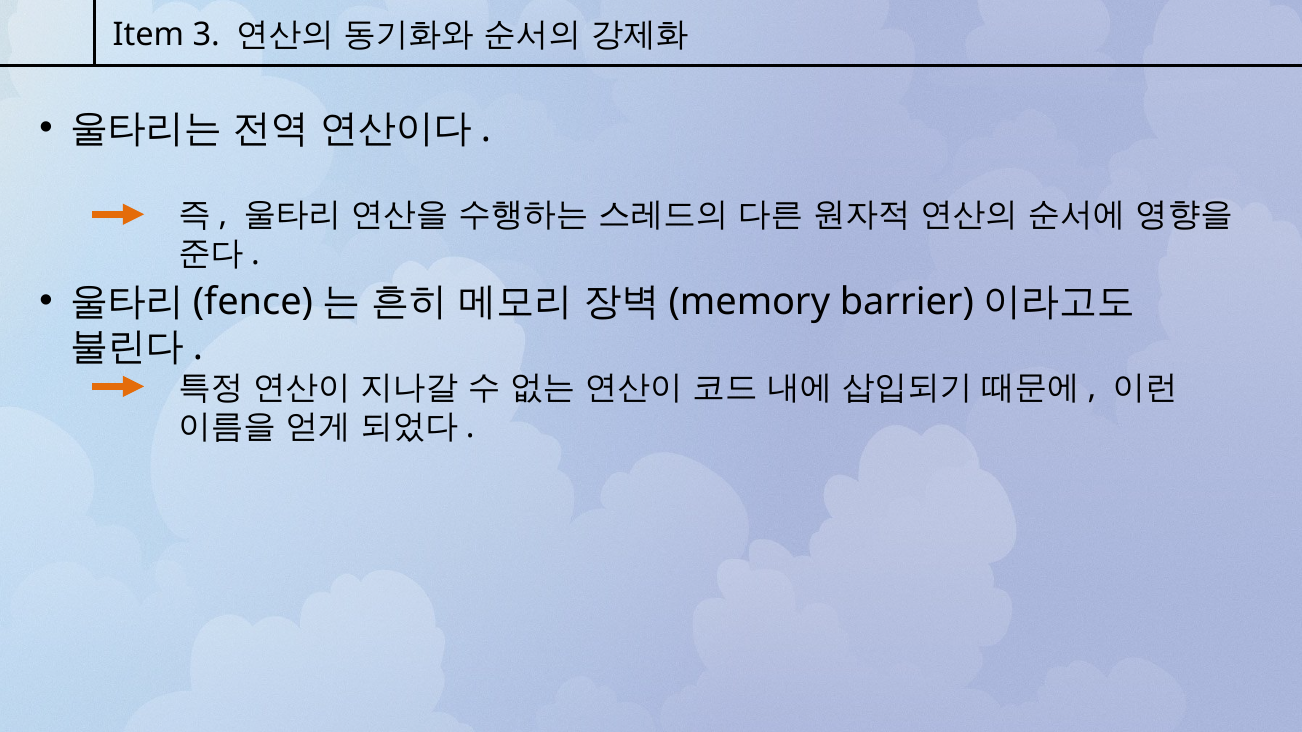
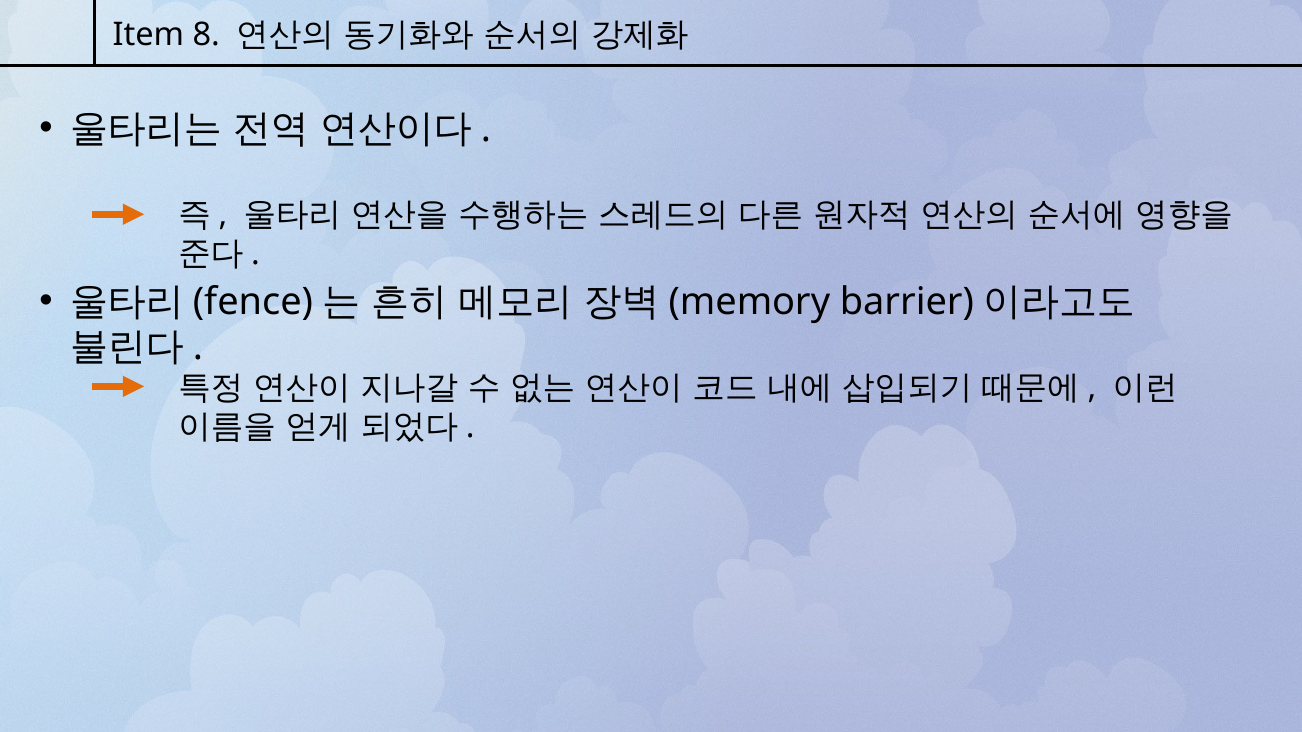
3: 3 -> 8 (206, 35)
